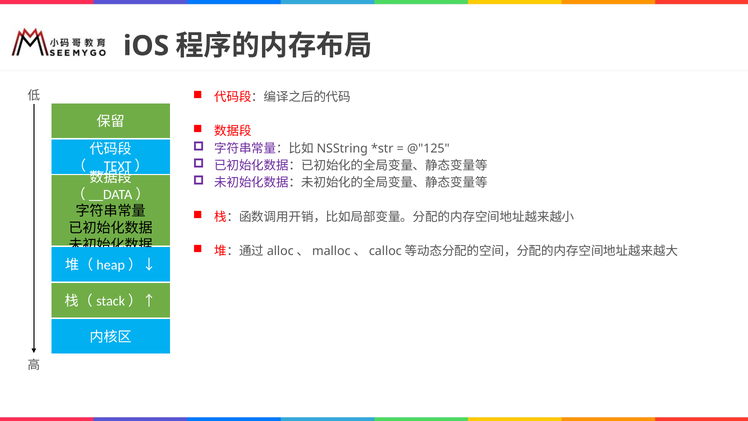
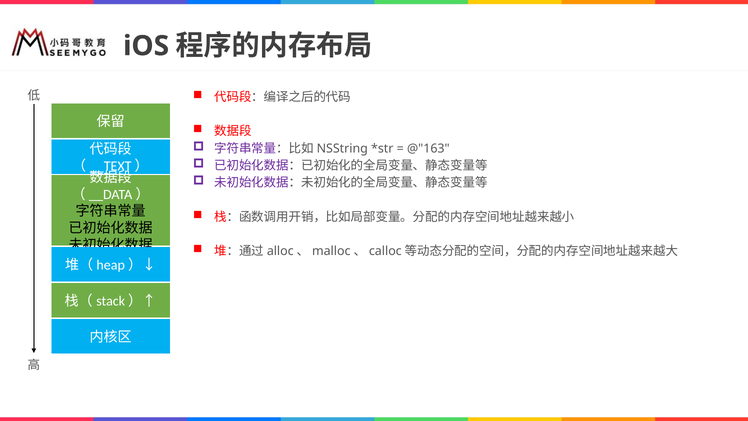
@"125: @"125 -> @"163 (428, 148)
